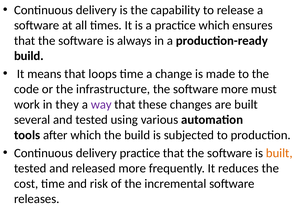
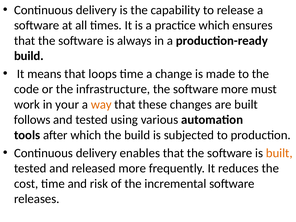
they: they -> your (67, 104)
way colour: purple -> orange (101, 104)
several: several -> follows (32, 120)
delivery practice: practice -> enables (140, 153)
